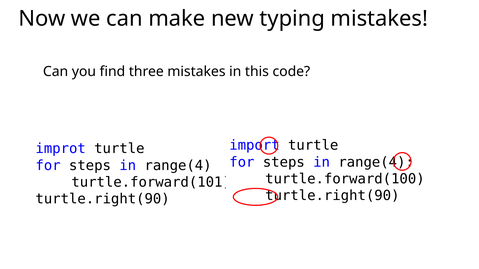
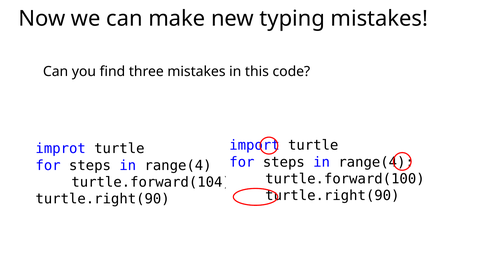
turtle.forward(101: turtle.forward(101 -> turtle.forward(104 (151, 182)
